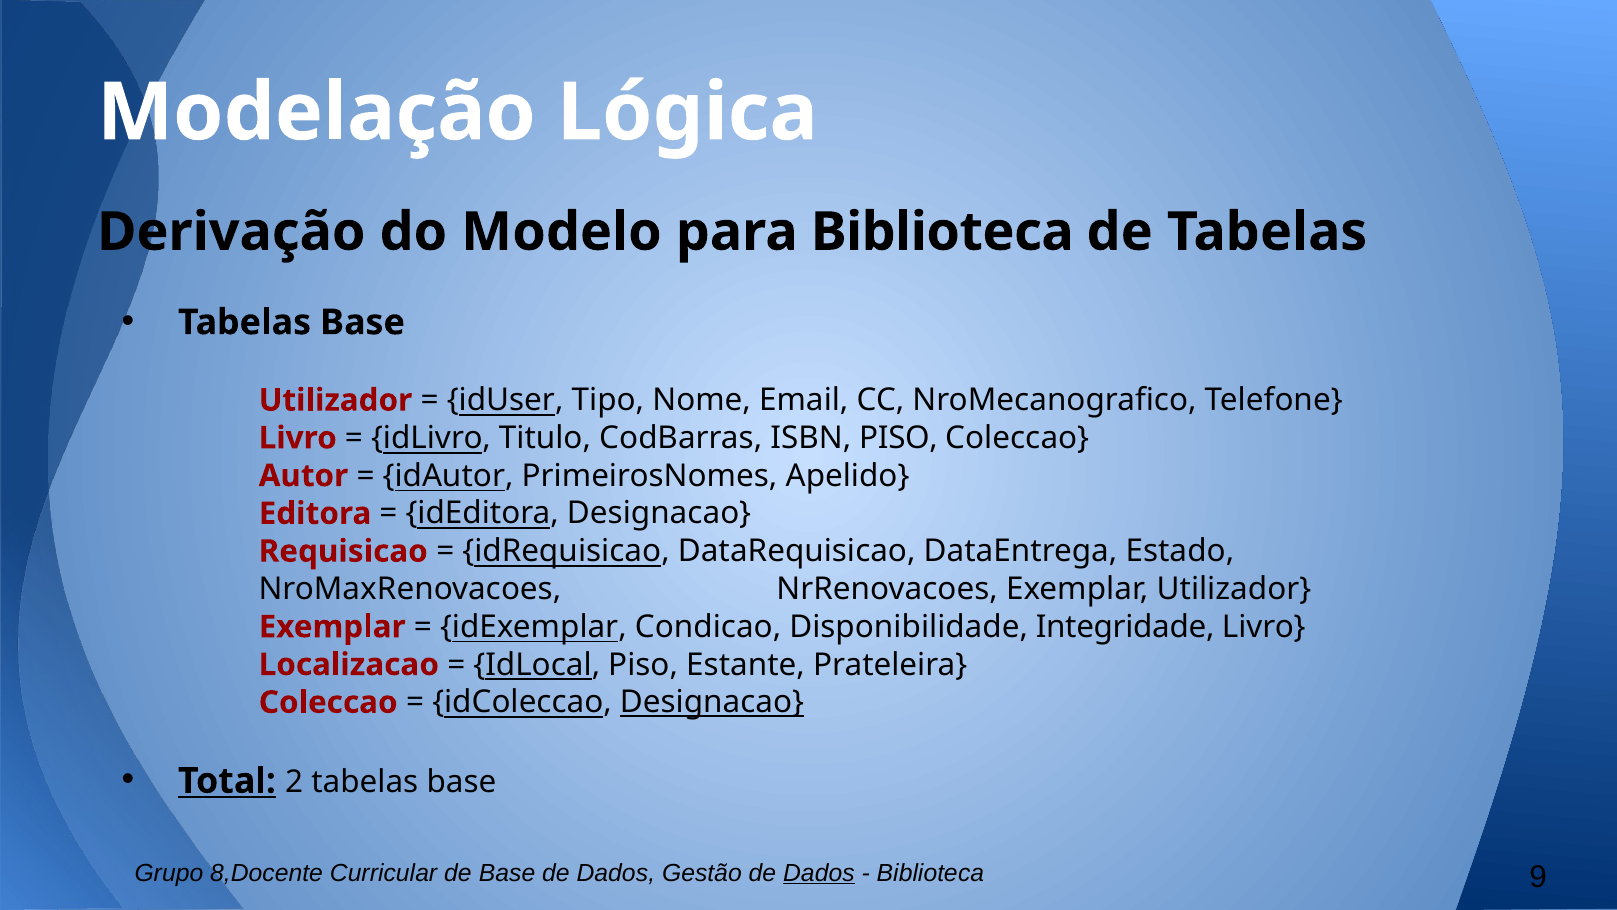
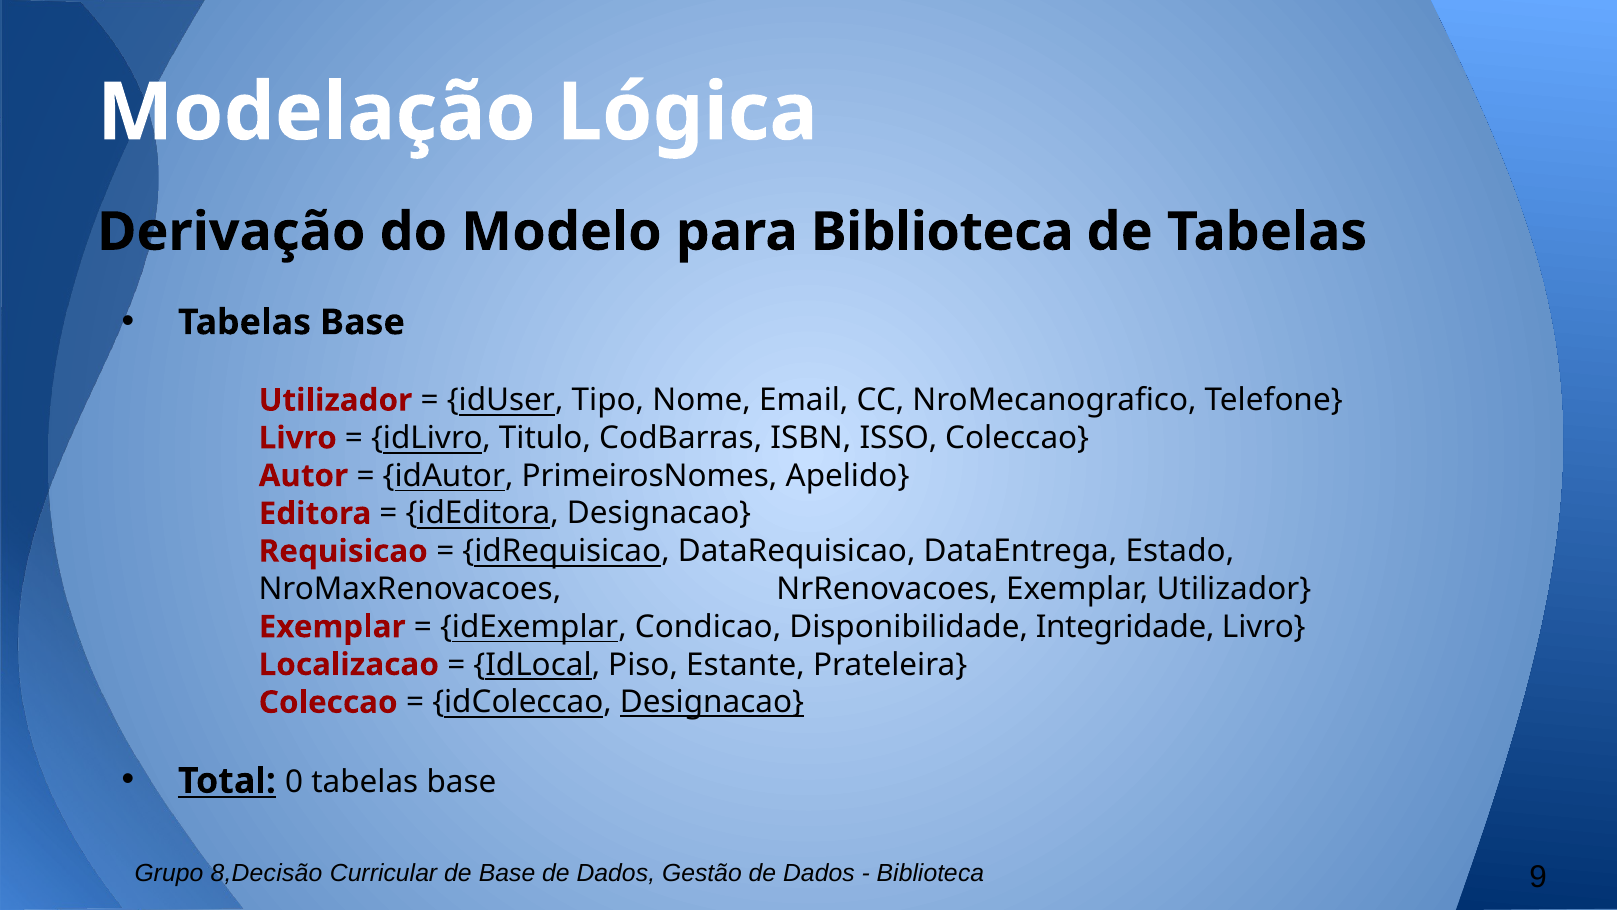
ISBN PISO: PISO -> ISSO (898, 438)
2: 2 -> 0 (294, 782)
8,Docente: 8,Docente -> 8,Decisão (266, 873)
Dados underline: present -> none (819, 873)
